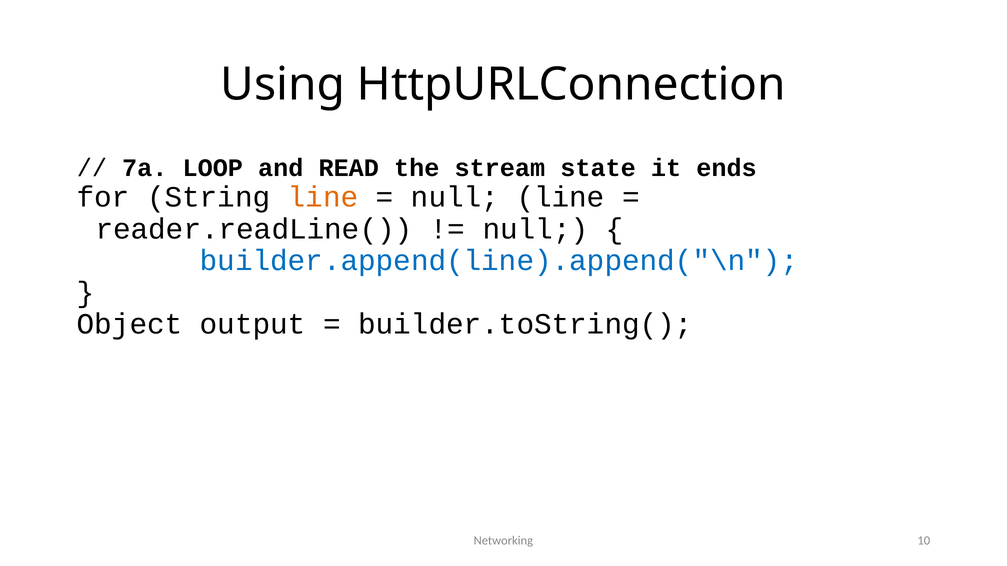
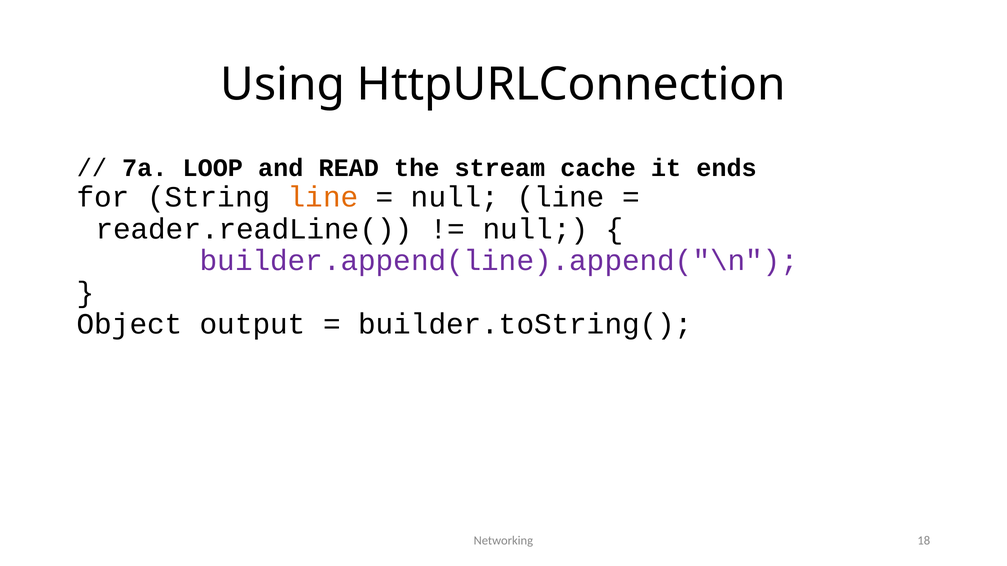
state: state -> cache (598, 168)
builder.append(line).append("\n colour: blue -> purple (499, 261)
10: 10 -> 18 (924, 541)
